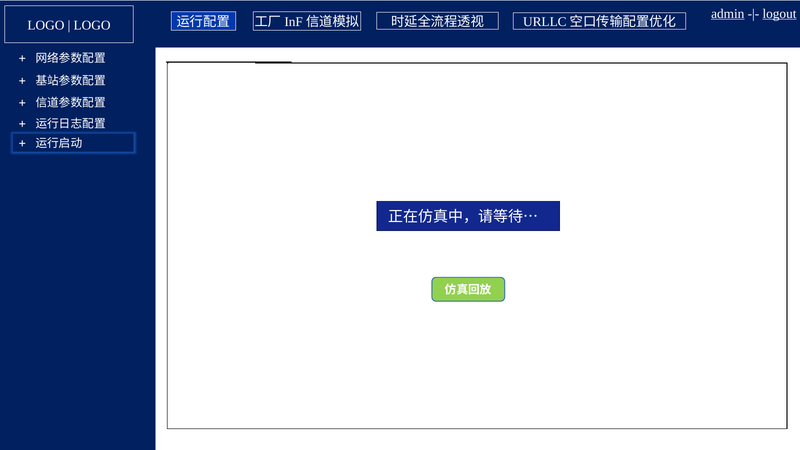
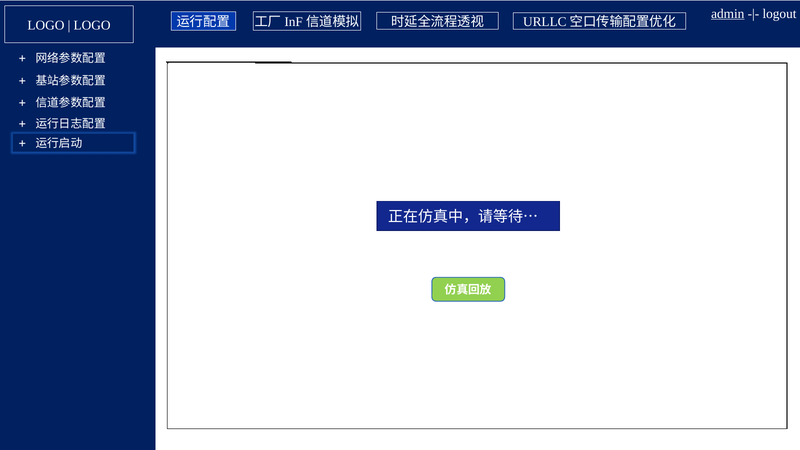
logout underline: present -> none (780, 14)
